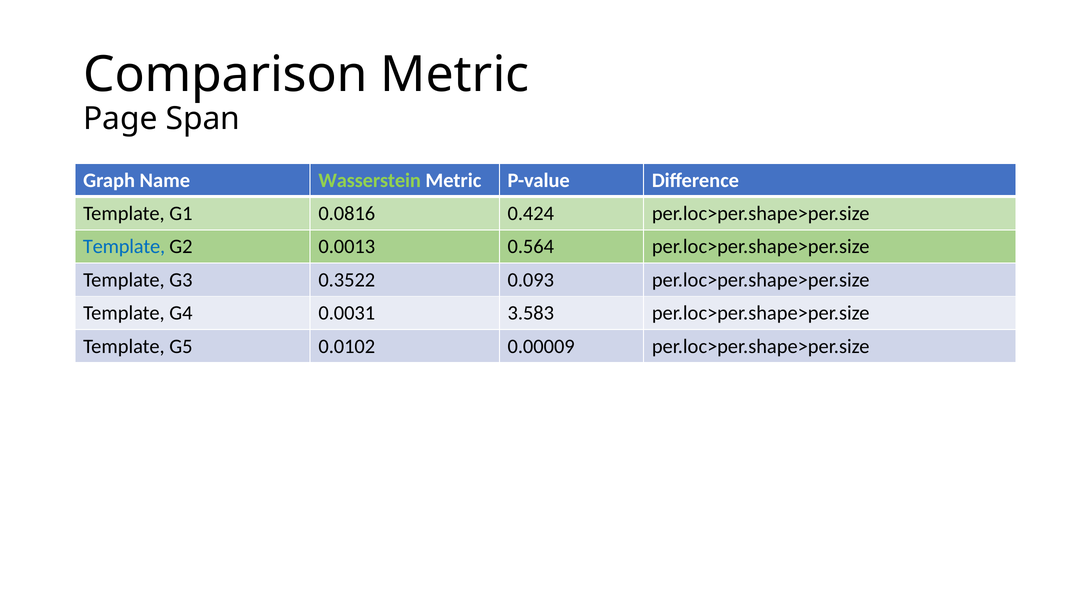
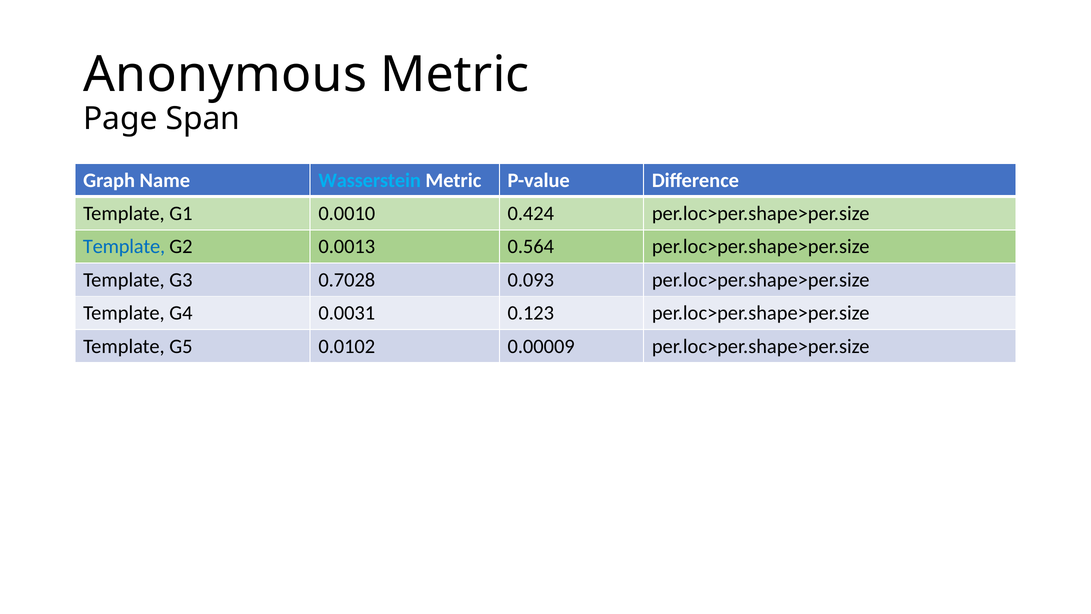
Comparison: Comparison -> Anonymous (225, 74)
Wasserstein colour: light green -> light blue (370, 180)
0.0816: 0.0816 -> 0.0010 (347, 213)
0.3522: 0.3522 -> 0.7028 (347, 280)
3.583: 3.583 -> 0.123 (531, 313)
